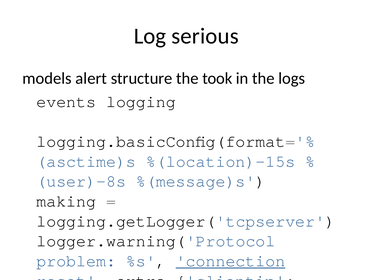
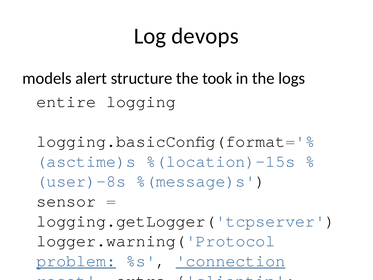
serious: serious -> devops (205, 36)
events: events -> entire (66, 101)
making: making -> sensor (66, 201)
problem underline: none -> present (76, 261)
